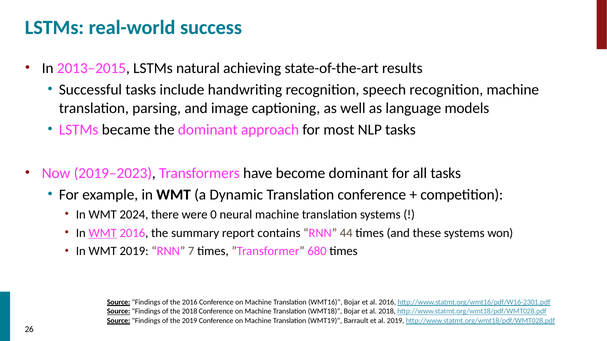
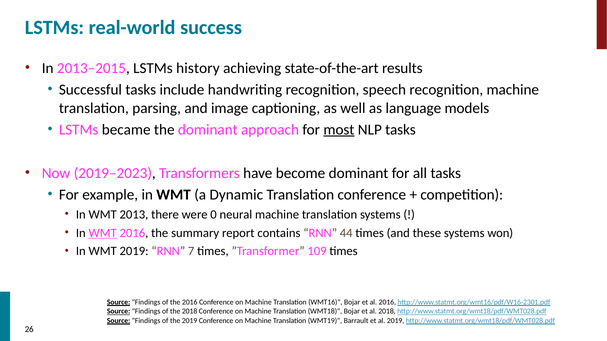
natural: natural -> history (198, 68)
most underline: none -> present (339, 130)
2024: 2024 -> 2013 (134, 215)
680: 680 -> 109 (317, 252)
